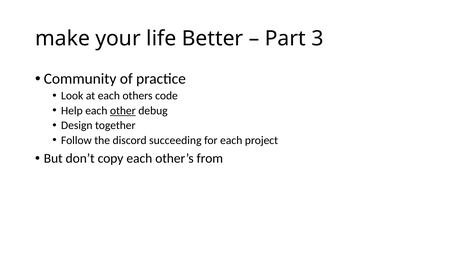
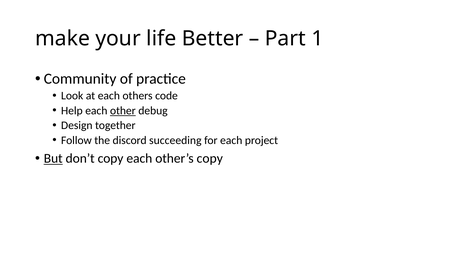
3: 3 -> 1 (317, 39)
But underline: none -> present (53, 159)
other’s from: from -> copy (210, 159)
